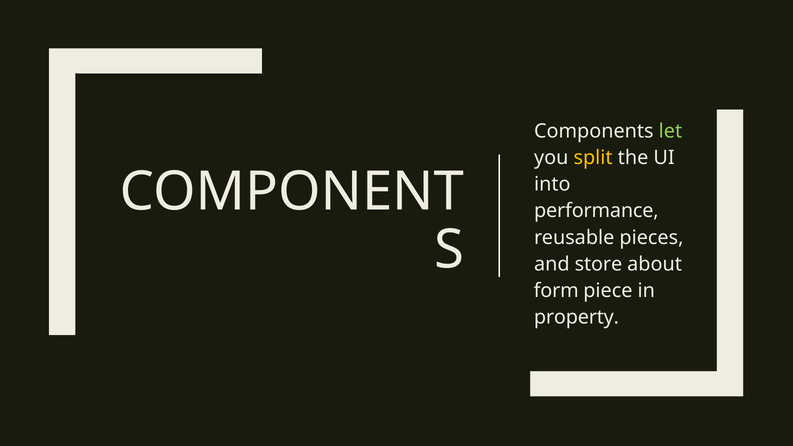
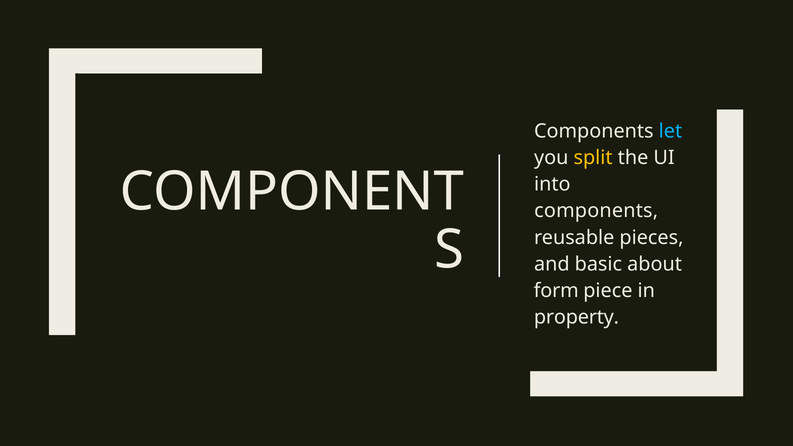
let colour: light green -> light blue (670, 131)
performance: performance -> components (596, 211)
store: store -> basic (598, 264)
